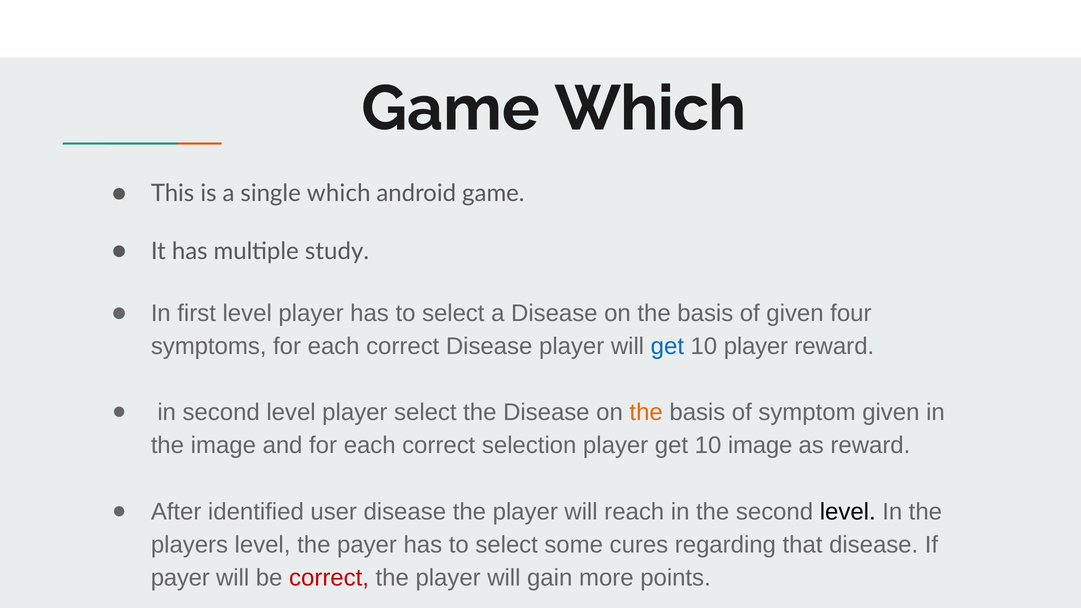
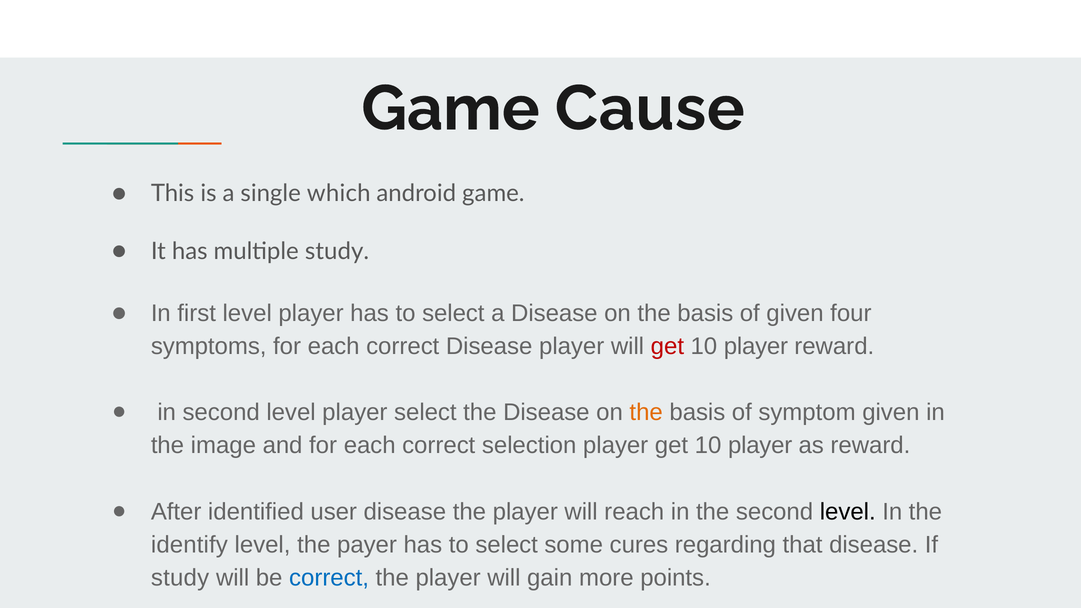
Game Which: Which -> Cause (650, 109)
get colour: blue -> red (667, 346)
player get 10 image: image -> player (760, 446)
players: players -> identify (189, 545)
payer: payer -> study (180, 578)
correct colour: red -> blue (329, 578)
